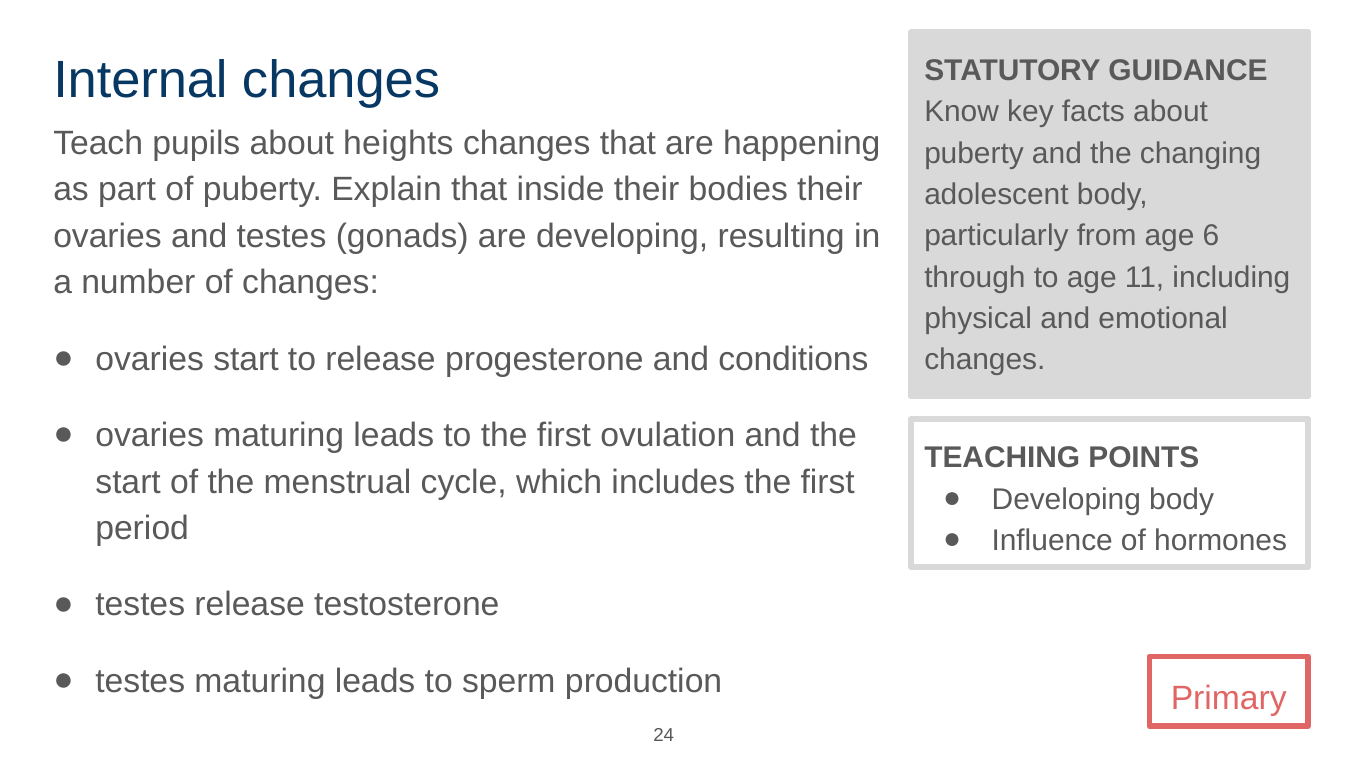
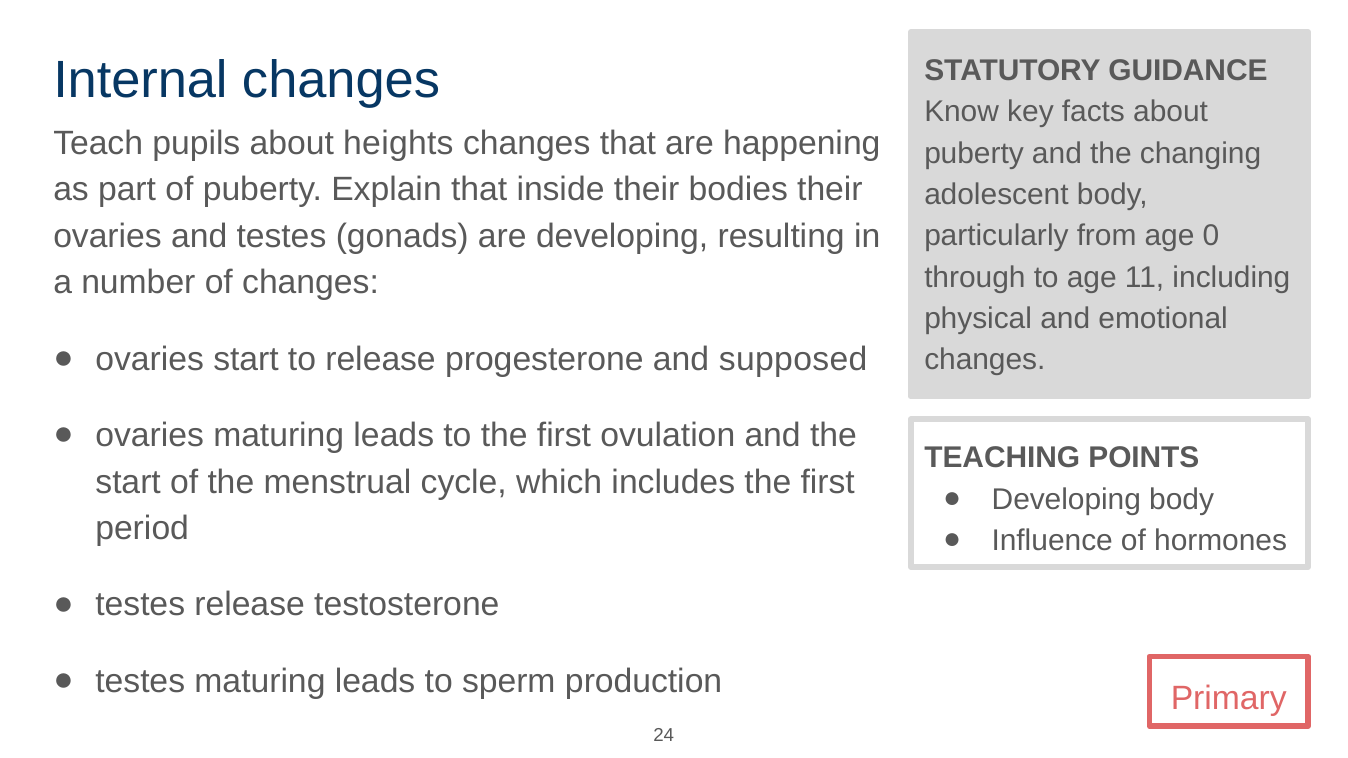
6: 6 -> 0 (1211, 236)
conditions: conditions -> supposed (793, 359)
